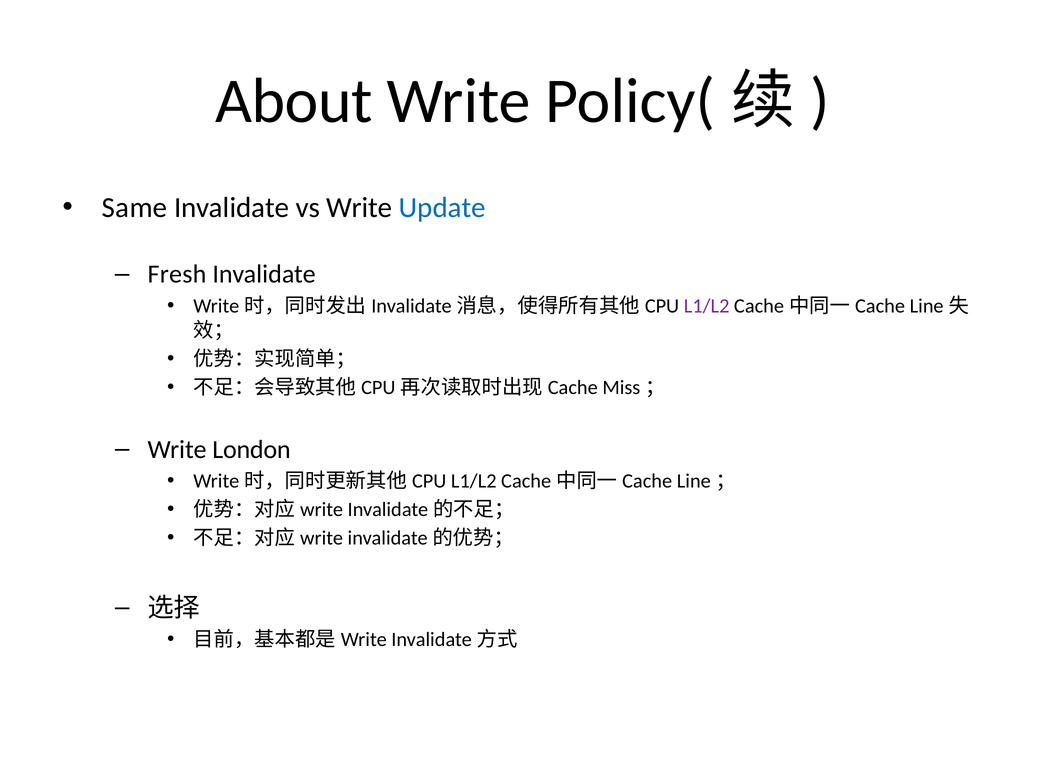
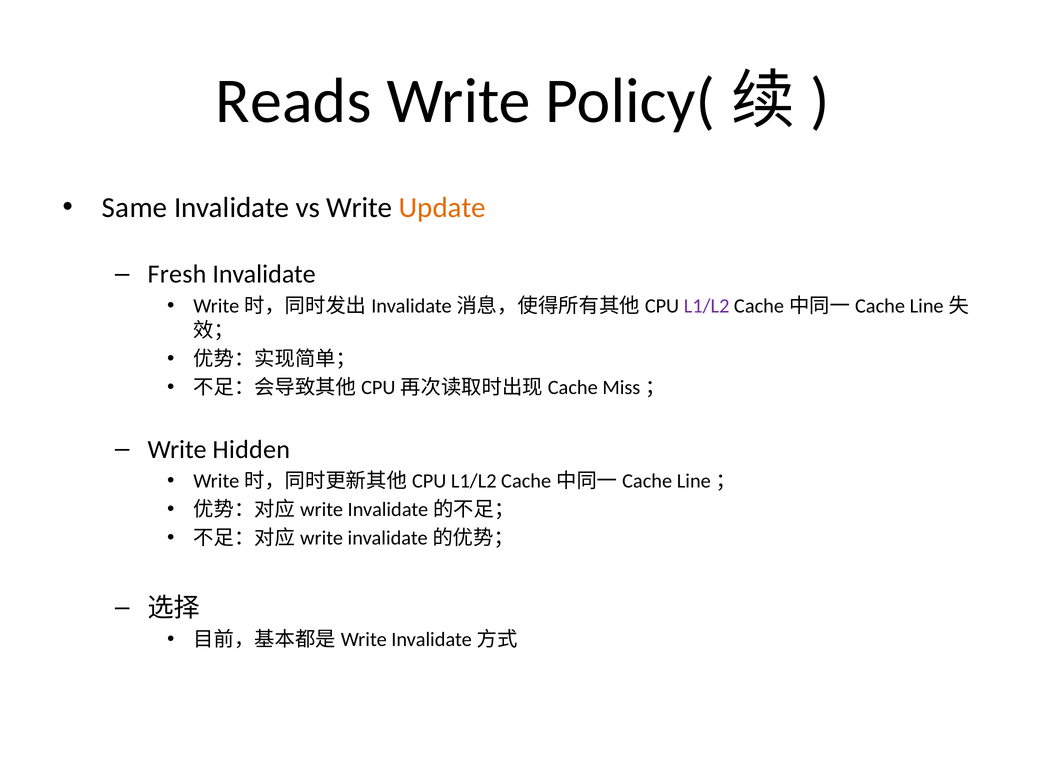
About: About -> Reads (293, 101)
Update colour: blue -> orange (442, 208)
London: London -> Hidden (251, 449)
